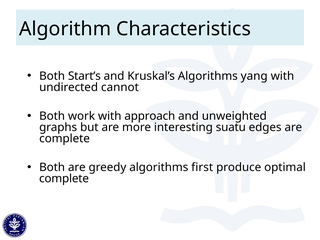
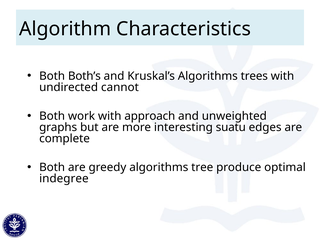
Start’s: Start’s -> Both’s (84, 76)
yang: yang -> trees (254, 76)
first: first -> tree (202, 167)
complete: complete -> indegree (64, 179)
